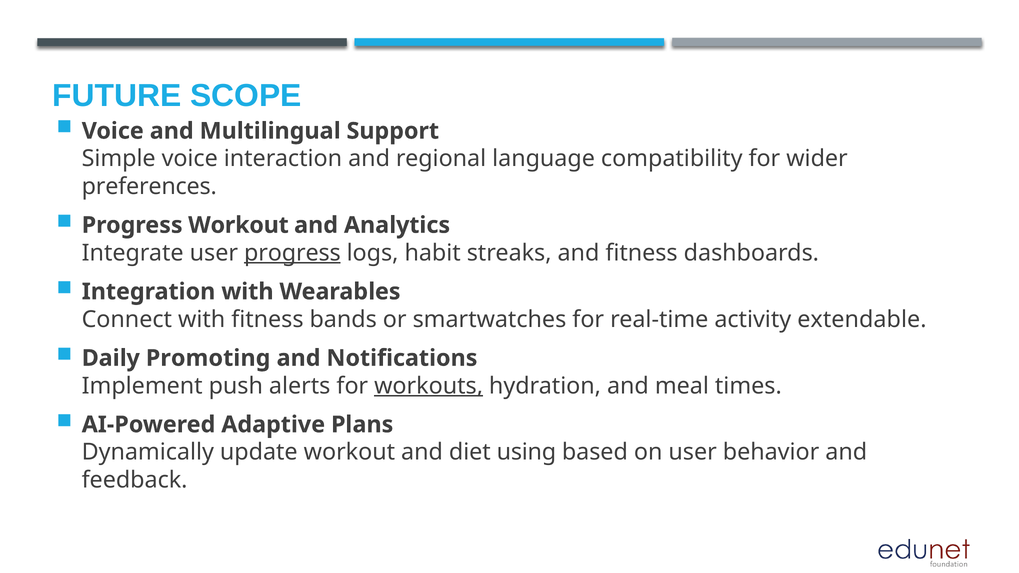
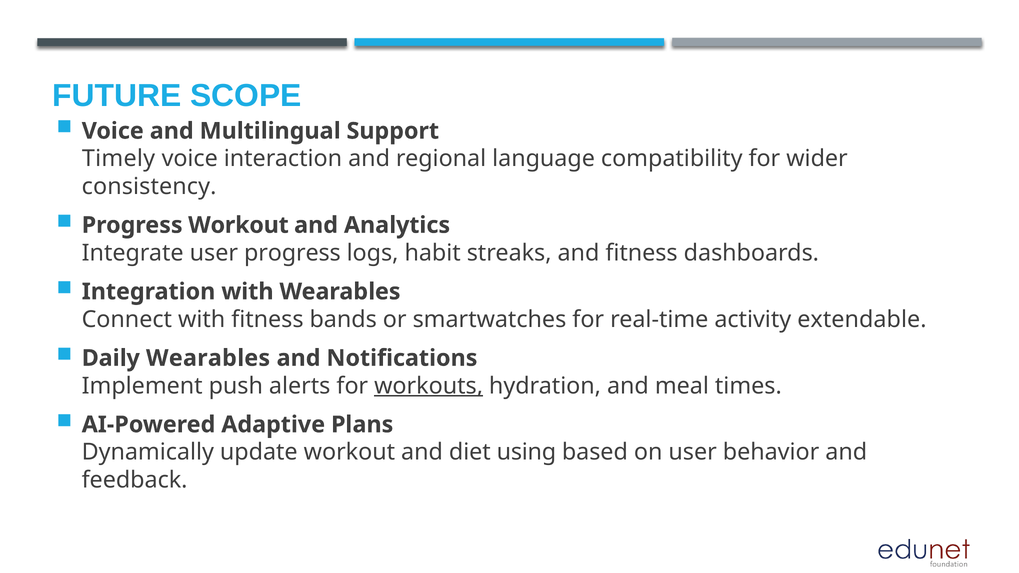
Simple: Simple -> Timely (119, 159)
preferences: preferences -> consistency (149, 186)
progress underline: present -> none (292, 253)
Daily Promoting: Promoting -> Wearables (208, 358)
